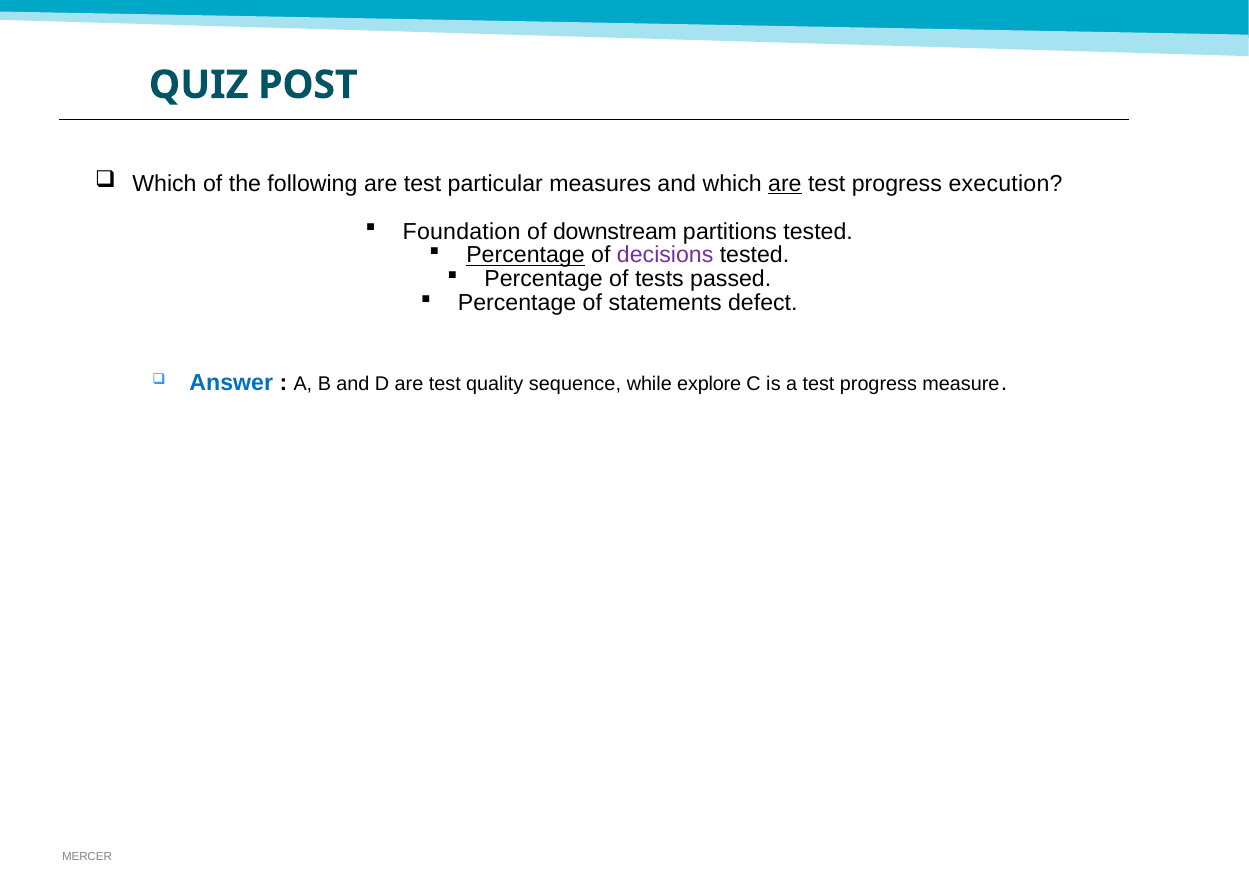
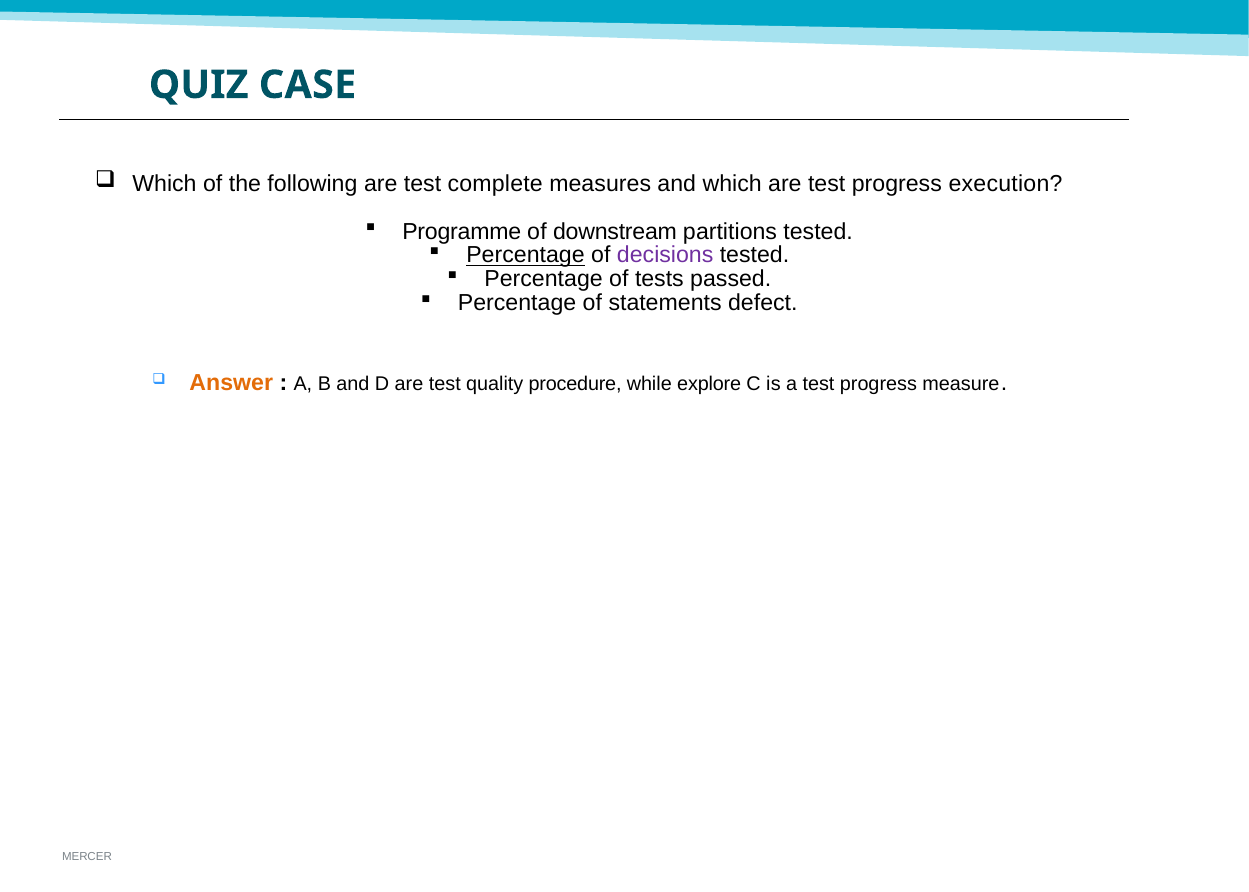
POST: POST -> CASE (308, 85)
particular: particular -> complete (495, 184)
are underline: present -> none (785, 184)
Foundation: Foundation -> Programme (462, 231)
Answer colour: blue -> orange (231, 382)
sequence: sequence -> procedure (575, 384)
